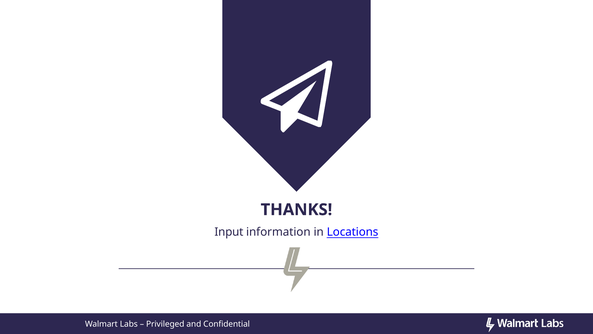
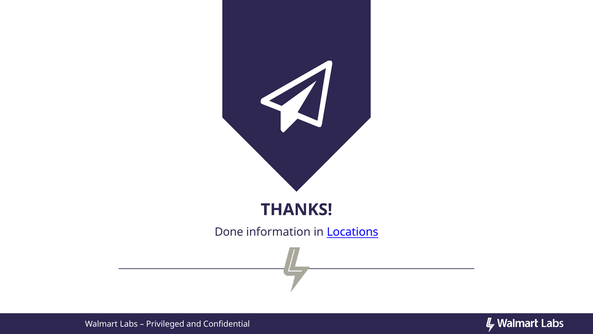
Input: Input -> Done (229, 232)
